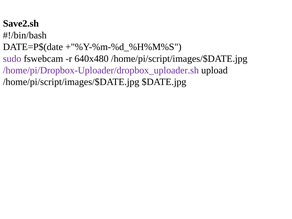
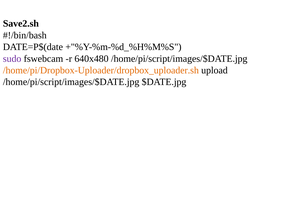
/home/pi/Dropbox-Uploader/dropbox_uploader.sh colour: purple -> orange (101, 70)
